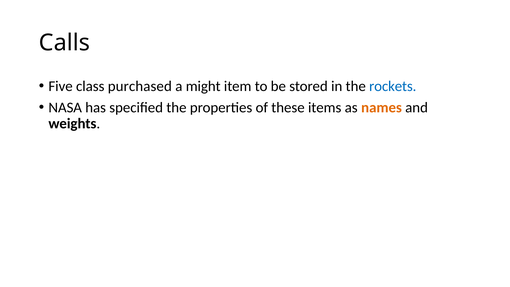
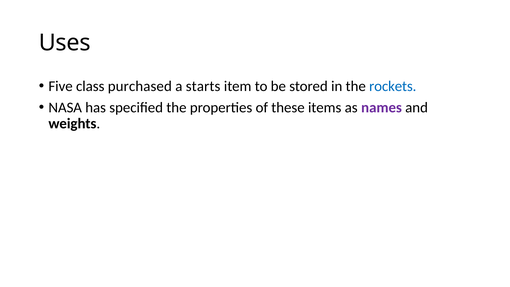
Calls: Calls -> Uses (65, 43)
might: might -> starts (203, 86)
names colour: orange -> purple (382, 108)
